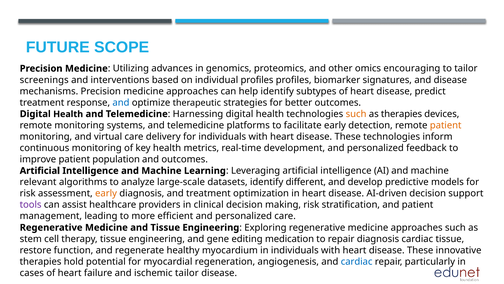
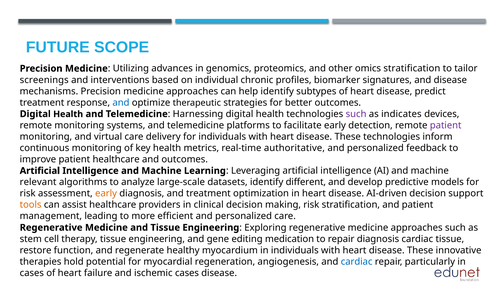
omics encouraging: encouraging -> stratification (412, 68)
individual profiles: profiles -> chronic (257, 80)
such colour: orange -> purple (356, 114)
as therapies: therapies -> indicates (401, 114)
patient colour: orange -> purple (446, 125)
development: development -> authoritative (294, 148)
patient population: population -> healthcare (116, 159)
tools colour: purple -> orange (31, 204)
ischemic tailor: tailor -> cases (187, 273)
